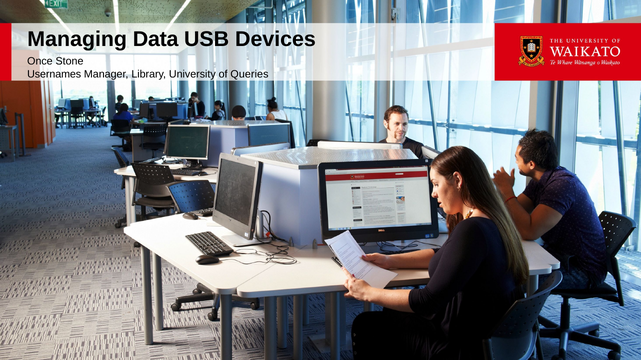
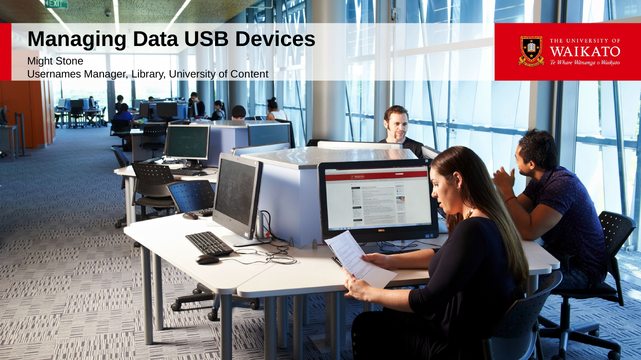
Once: Once -> Might (40, 61)
Queries: Queries -> Content (249, 74)
